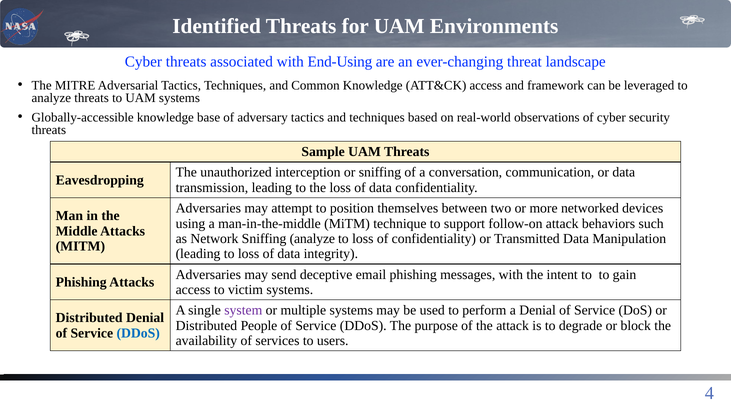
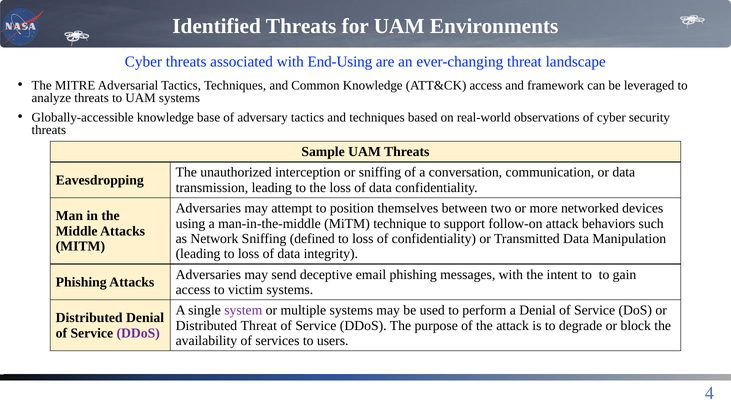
Sniffing analyze: analyze -> defined (312, 239)
Distributed People: People -> Threat (259, 326)
DDoS colour: blue -> purple (138, 333)
